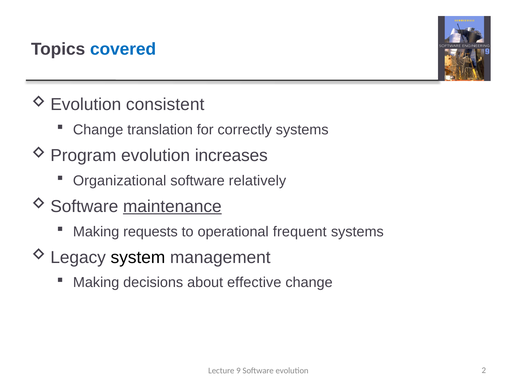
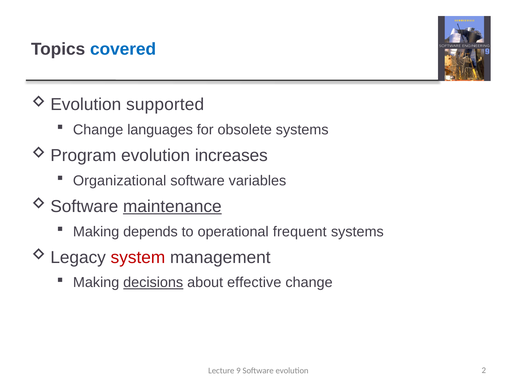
consistent: consistent -> supported (165, 105)
translation: translation -> languages (160, 130)
correctly: correctly -> obsolete (245, 130)
relatively: relatively -> variables (257, 181)
requests: requests -> depends (150, 232)
system colour: black -> red (138, 257)
decisions underline: none -> present (153, 282)
